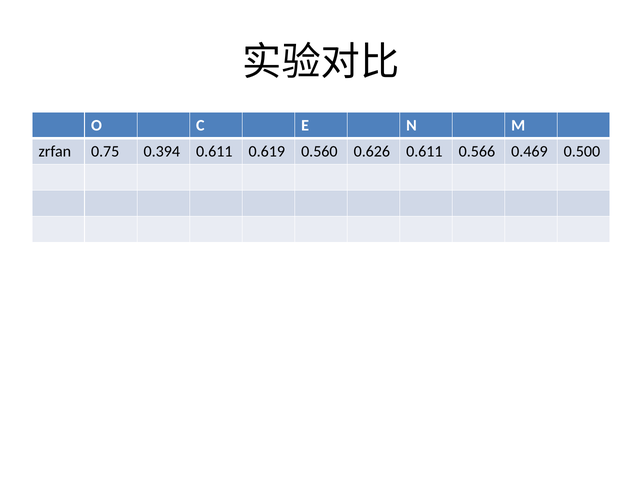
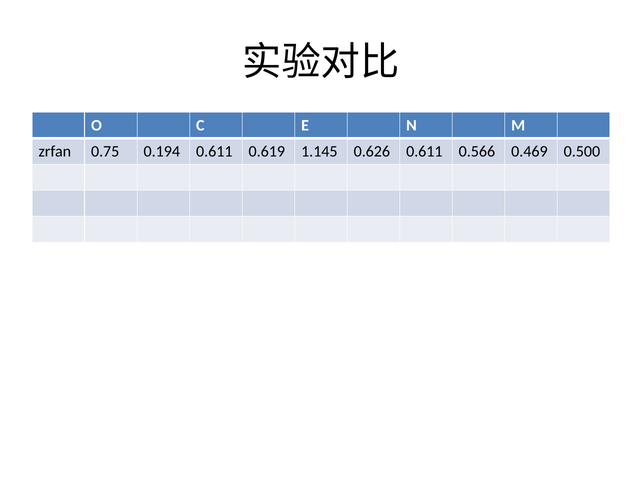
0.394: 0.394 -> 0.194 (162, 152)
0.560: 0.560 -> 1.145 (319, 152)
